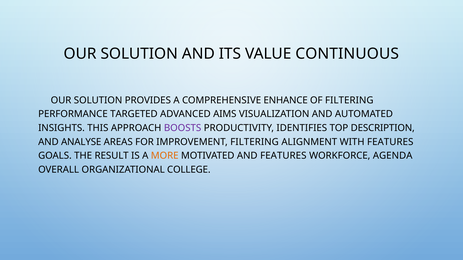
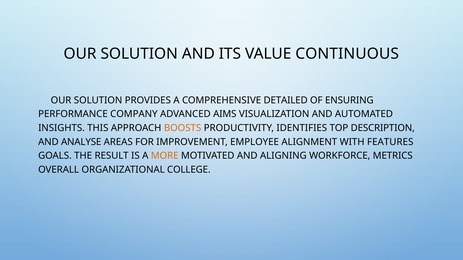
ENHANCE: ENHANCE -> DETAILED (286, 100)
OF FILTERING: FILTERING -> ENSURING (349, 100)
TARGETED: TARGETED -> COMPANY (134, 114)
BOOSTS colour: purple -> orange (183, 128)
IMPROVEMENT FILTERING: FILTERING -> EMPLOYEE (255, 142)
AND FEATURES: FEATURES -> ALIGNING (283, 156)
AGENDA: AGENDA -> METRICS (393, 156)
